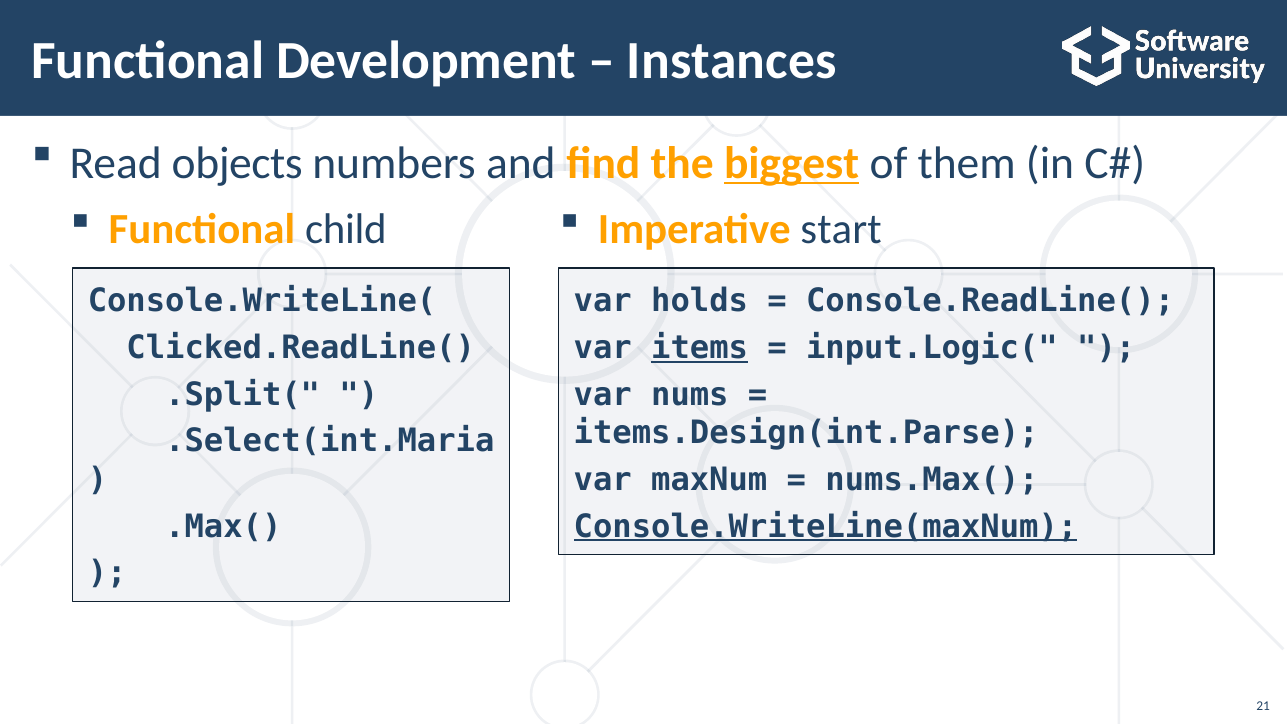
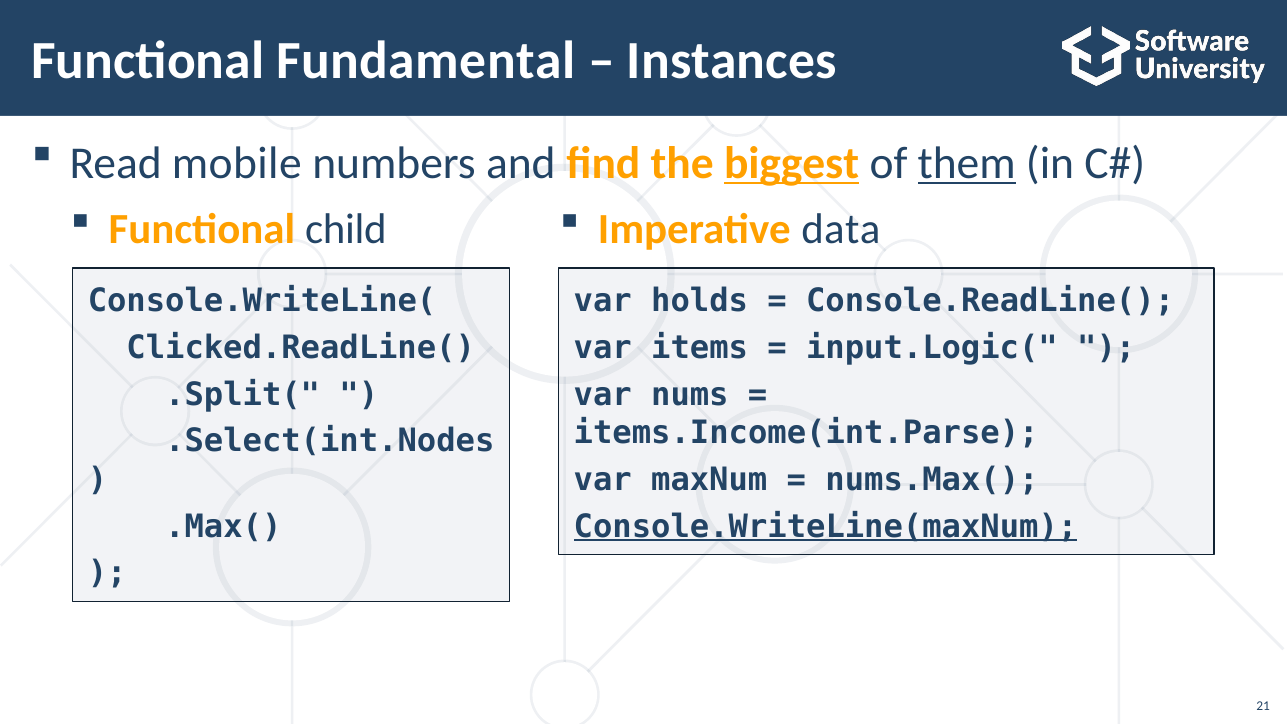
Development: Development -> Fundamental (426, 61)
objects: objects -> mobile (237, 163)
them underline: none -> present (967, 163)
start: start -> data (841, 229)
items underline: present -> none (700, 348)
items.Design(int.Parse: items.Design(int.Parse -> items.Income(int.Parse (806, 433)
.Select(int.Maria: .Select(int.Maria -> .Select(int.Nodes (330, 441)
